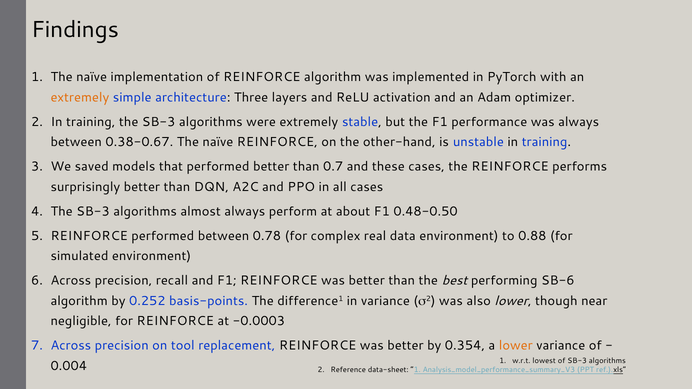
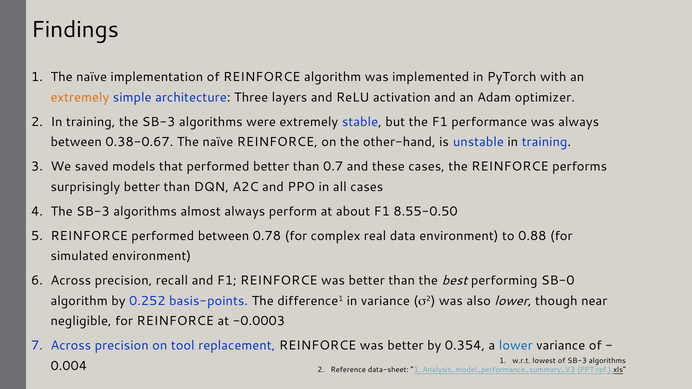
0.48-0.50: 0.48-0.50 -> 8.55-0.50 (426, 212)
SB-6: SB-6 -> SB-0 (558, 281)
lower colour: orange -> blue (516, 346)
